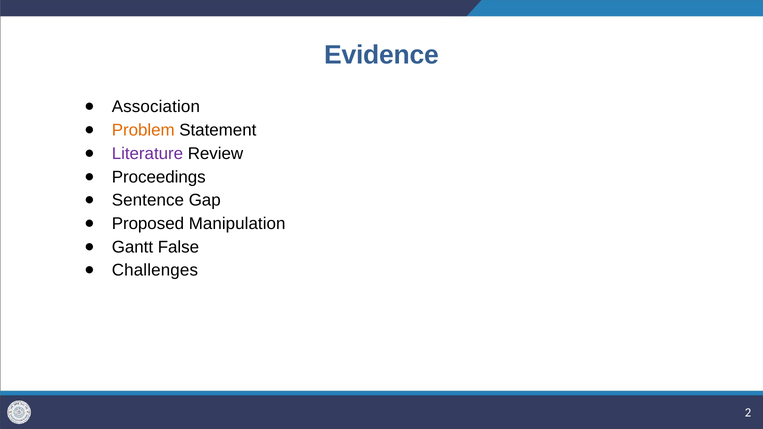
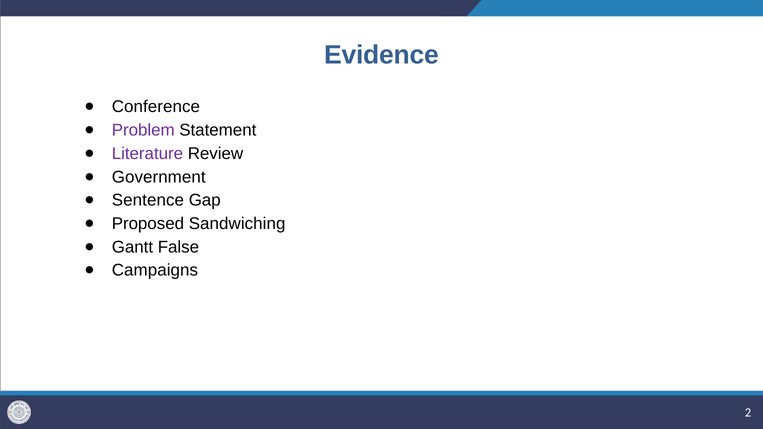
Association: Association -> Conference (156, 107)
Problem colour: orange -> purple (143, 130)
Proceedings: Proceedings -> Government (159, 177)
Manipulation: Manipulation -> Sandwiching (237, 224)
Challenges: Challenges -> Campaigns (155, 271)
